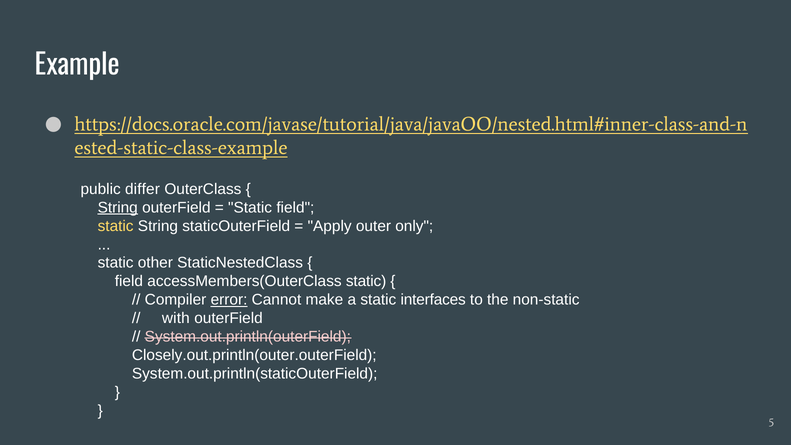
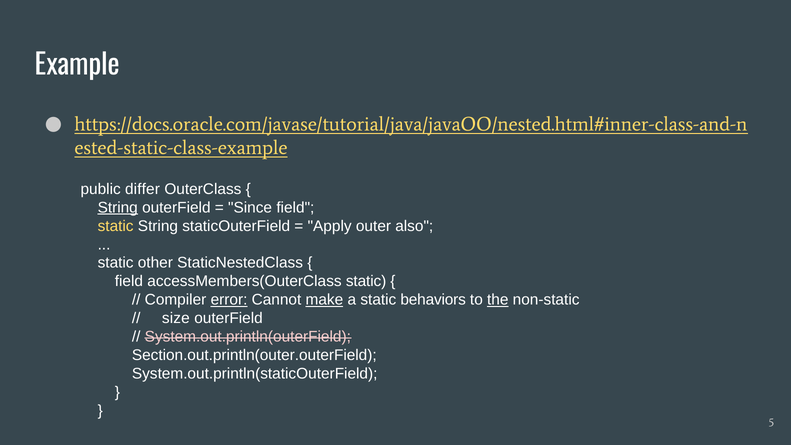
Static: Static -> Since (250, 207)
only: only -> also (414, 226)
make underline: none -> present (324, 300)
interfaces: interfaces -> behaviors (433, 300)
the underline: none -> present (498, 300)
with: with -> size (176, 318)
Closely.out.println(outer.outerField: Closely.out.println(outer.outerField -> Section.out.println(outer.outerField (254, 355)
